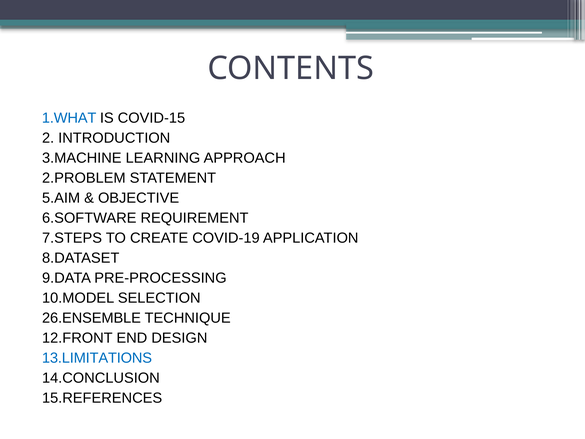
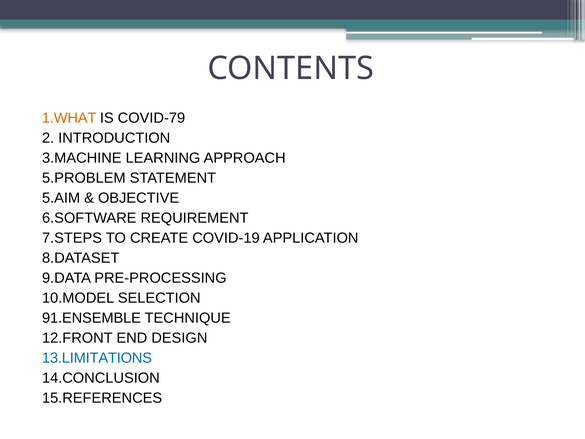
1.WHAT colour: blue -> orange (69, 118)
COVID-15: COVID-15 -> COVID-79 (151, 118)
2.PROBLEM: 2.PROBLEM -> 5.PROBLEM (84, 178)
26.ENSEMBLE: 26.ENSEMBLE -> 91.ENSEMBLE (91, 318)
